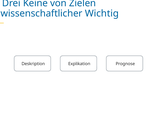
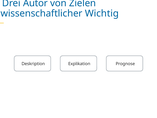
Keine: Keine -> Autor (35, 3)
